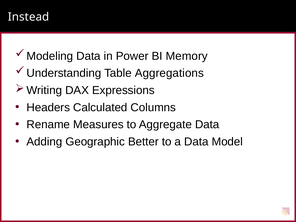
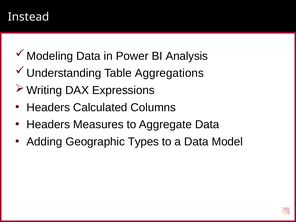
Memory: Memory -> Analysis (187, 56)
Rename: Rename -> Headers (48, 125)
Better: Better -> Types (143, 142)
